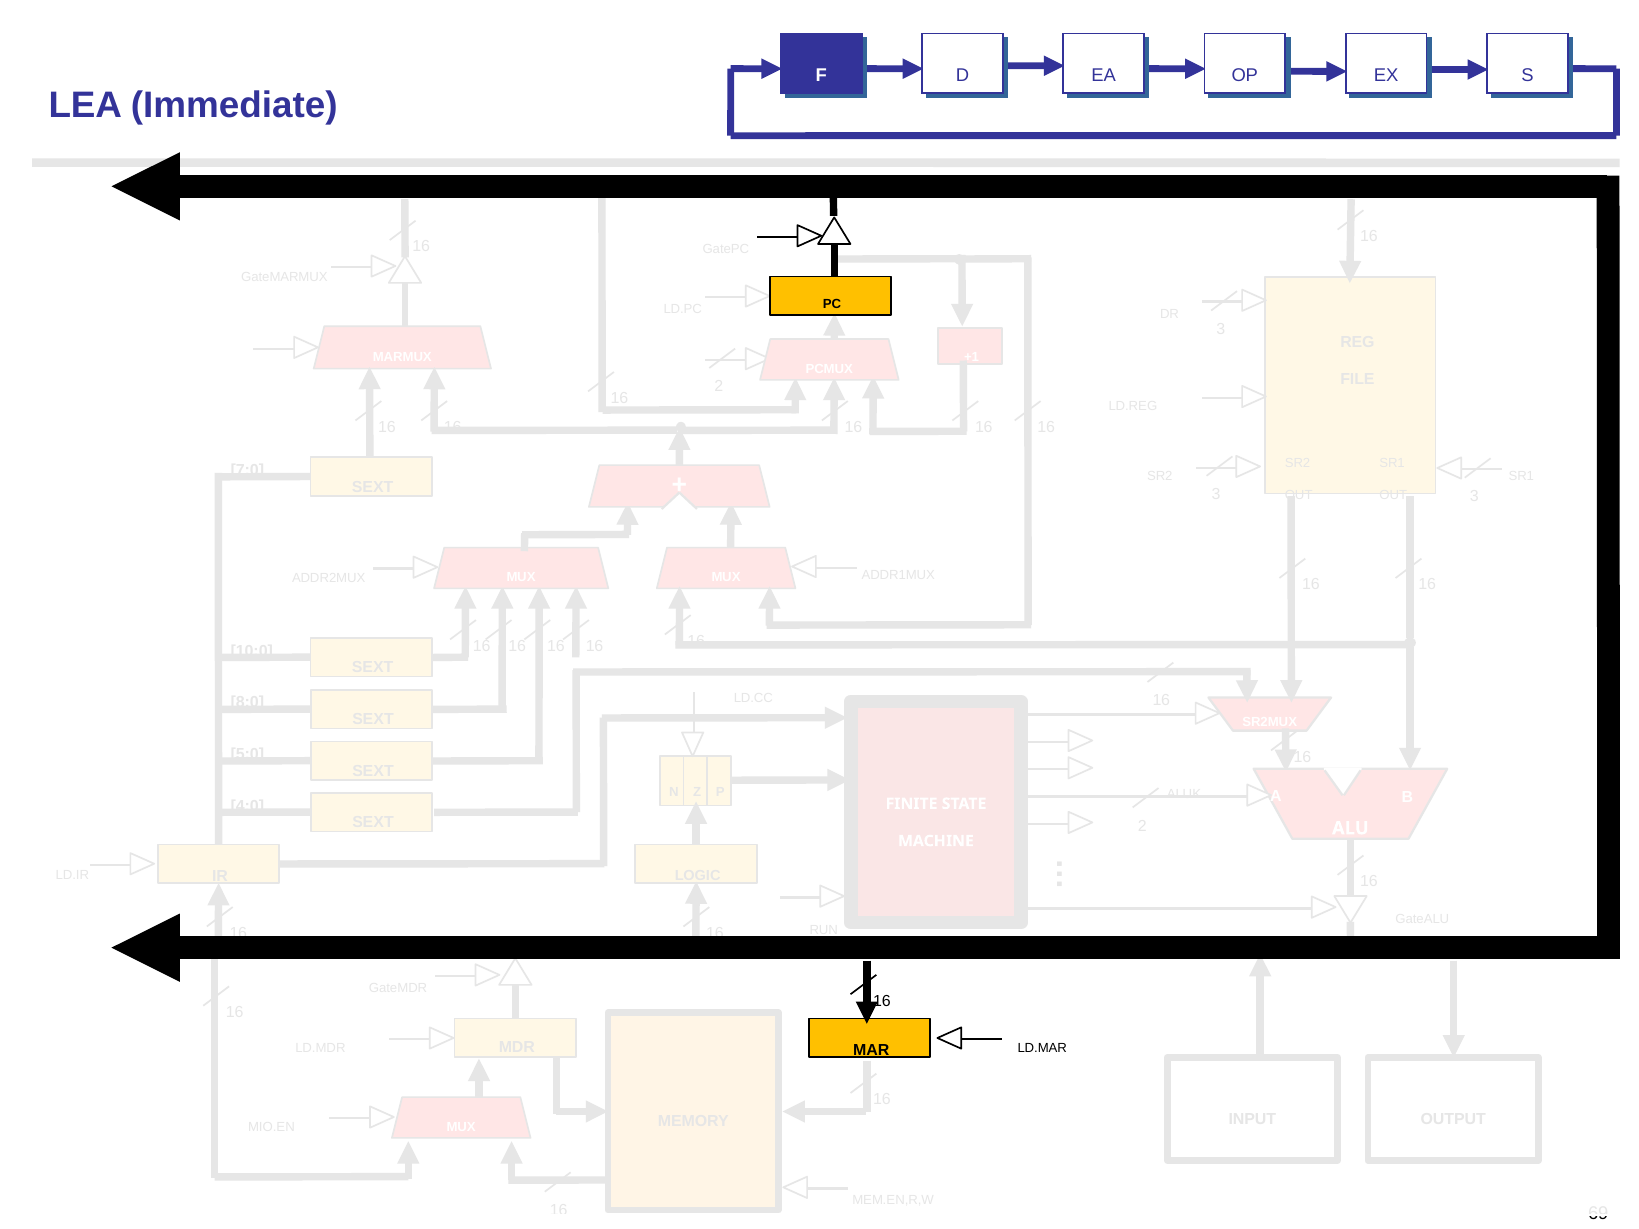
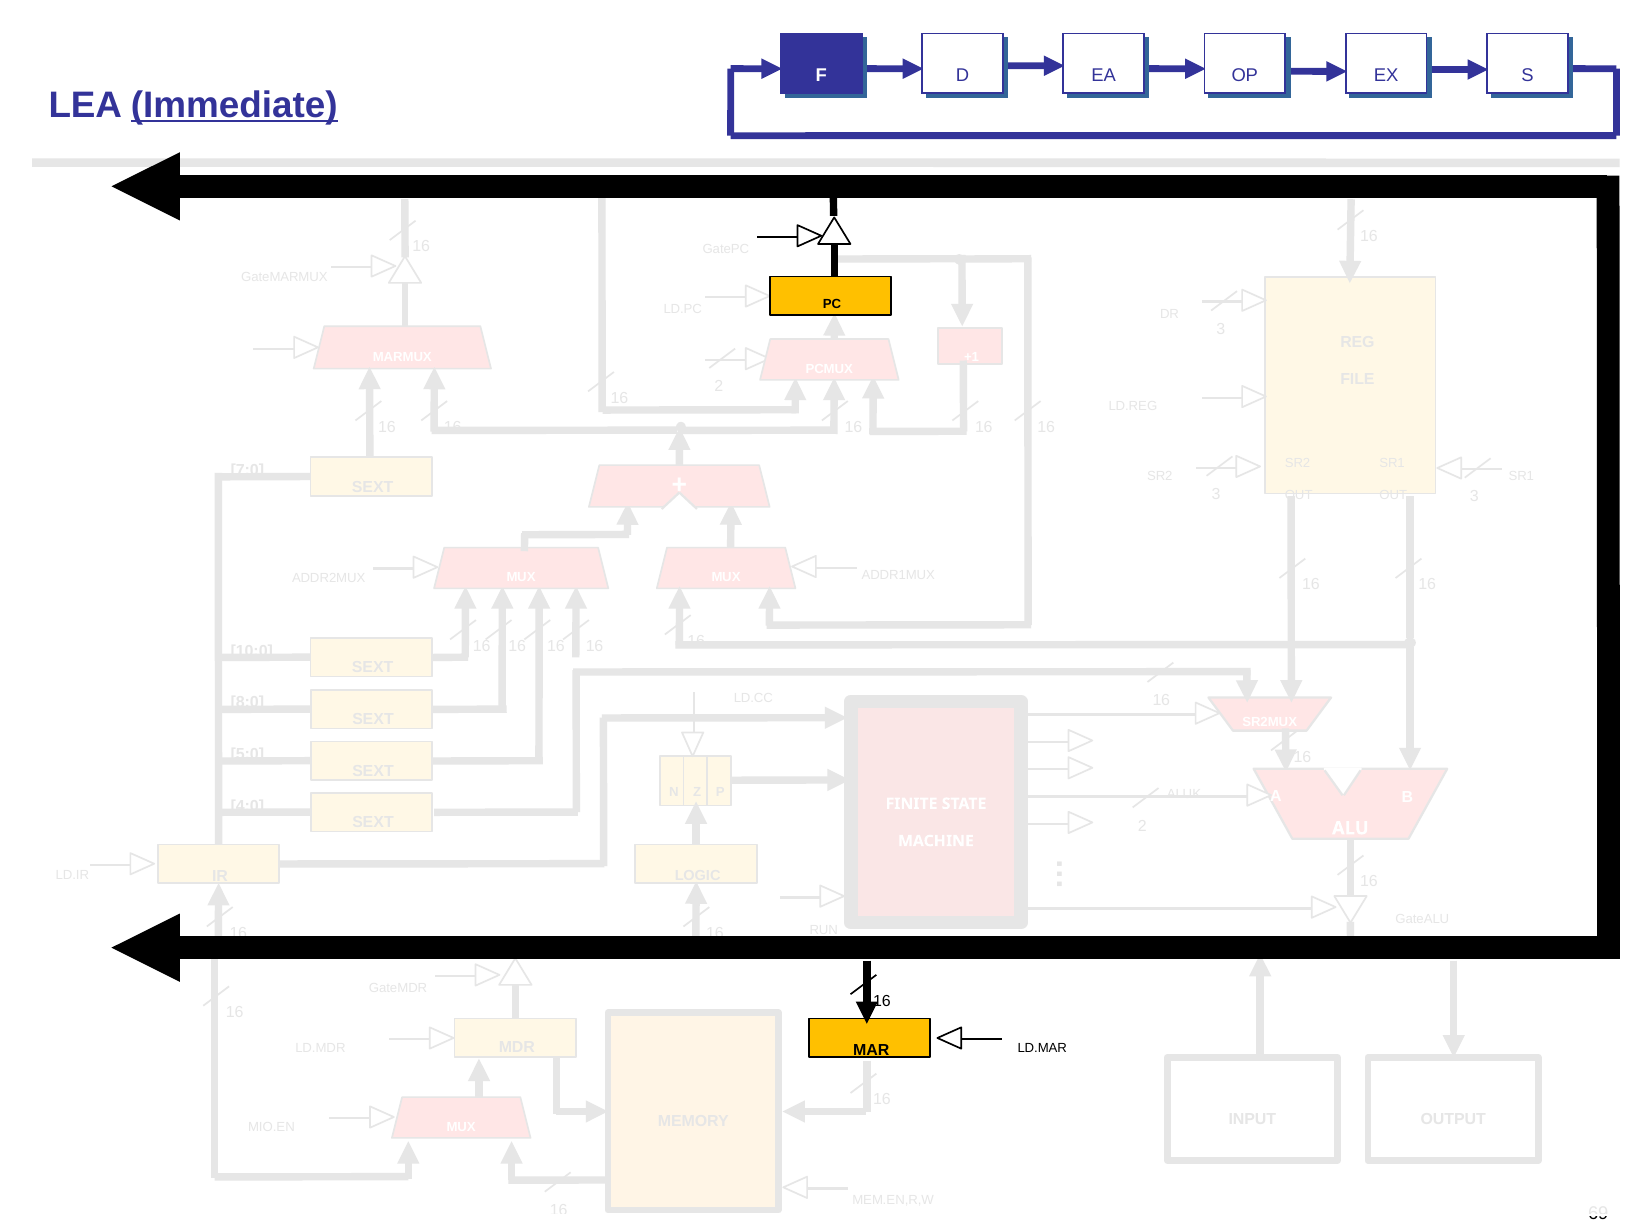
Immediate underline: none -> present (234, 105)
